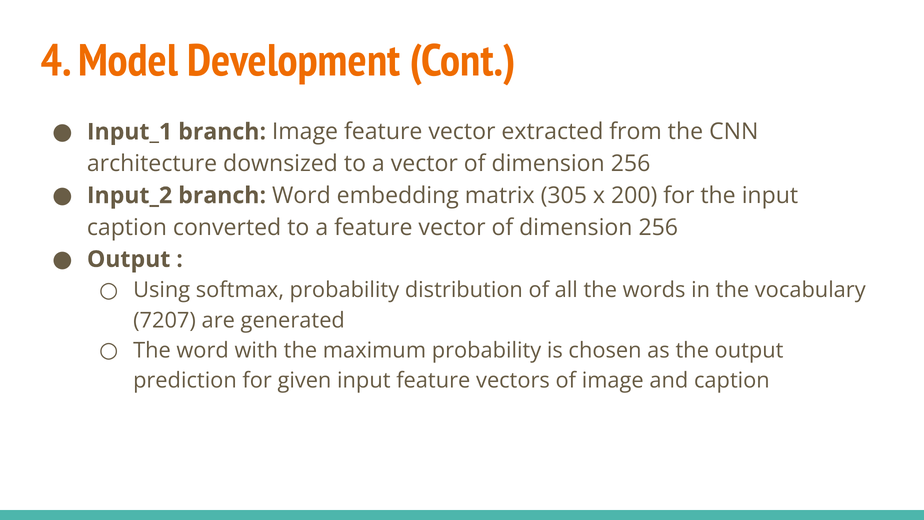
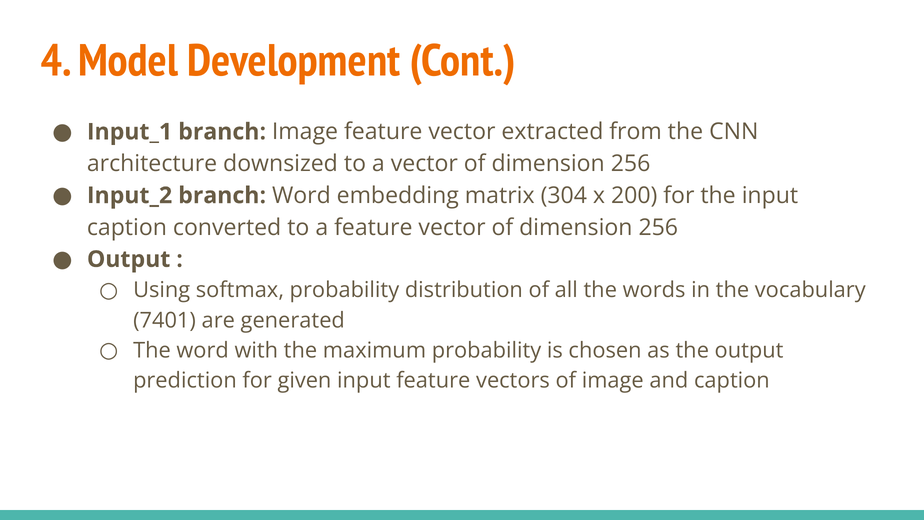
305: 305 -> 304 (564, 195)
7207: 7207 -> 7401 (165, 320)
